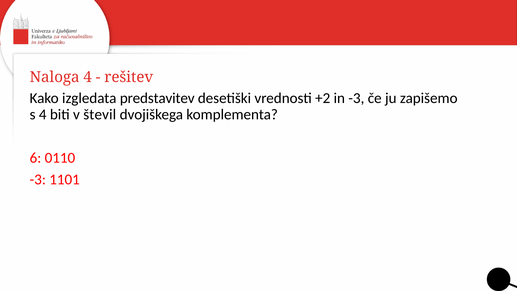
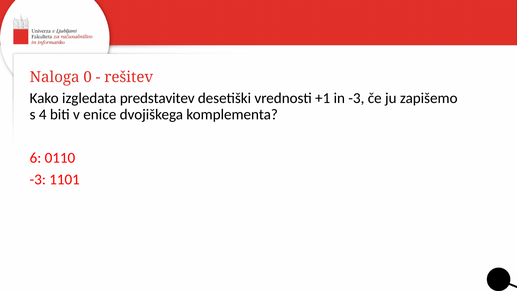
Naloga 4: 4 -> 0 (88, 77)
+2: +2 -> +1 (323, 98)
števil: števil -> enice (100, 114)
